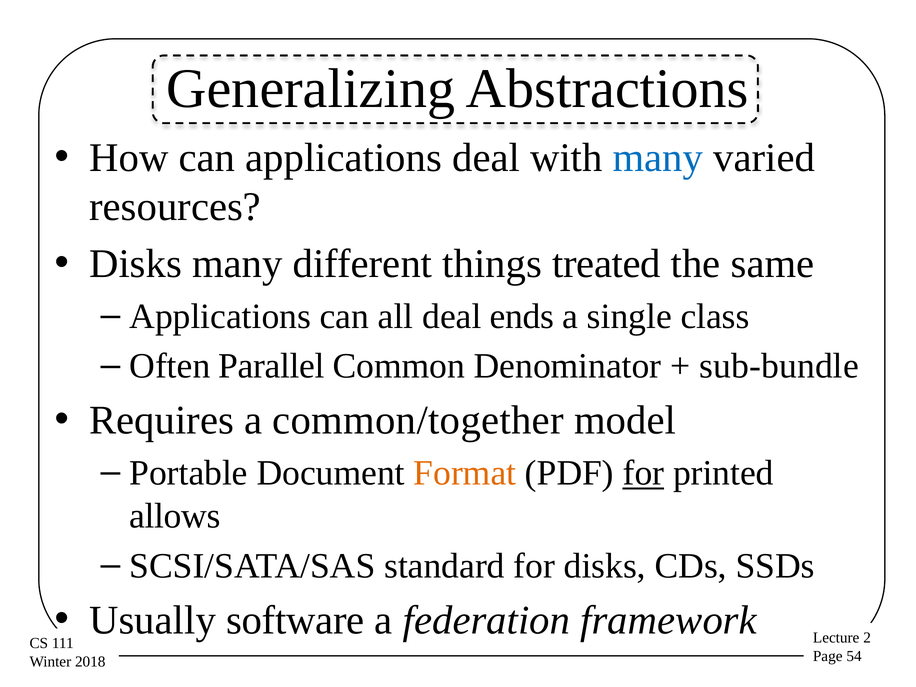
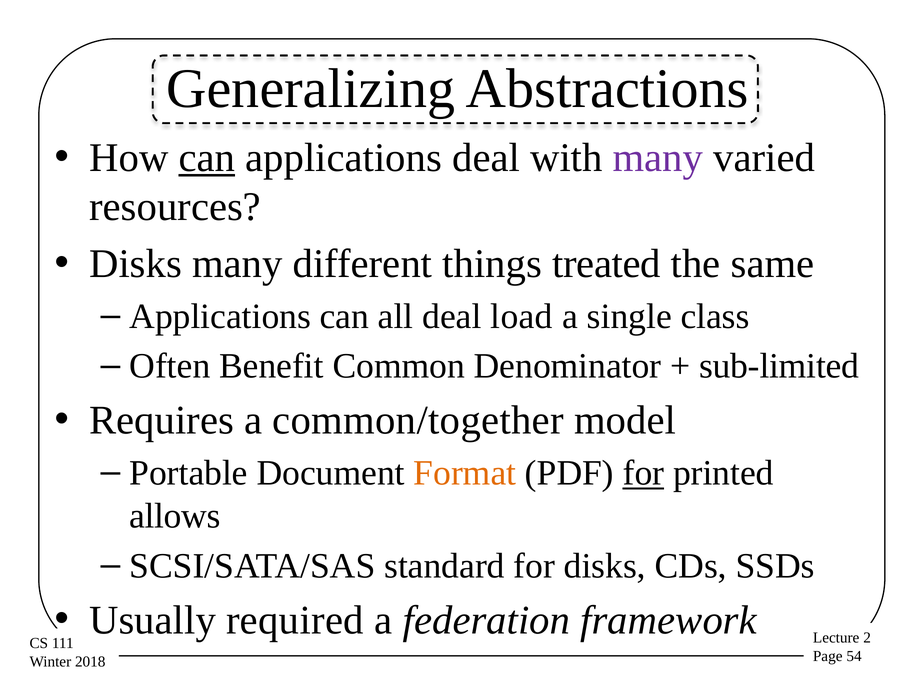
can underline: none -> present (207, 158)
many colour: blue -> purple (658, 158)
ends: ends -> load (522, 316)
Parallel: Parallel -> Benefit (271, 366)
sub-bundle: sub-bundle -> sub-limited (779, 366)
software: software -> required (295, 620)
